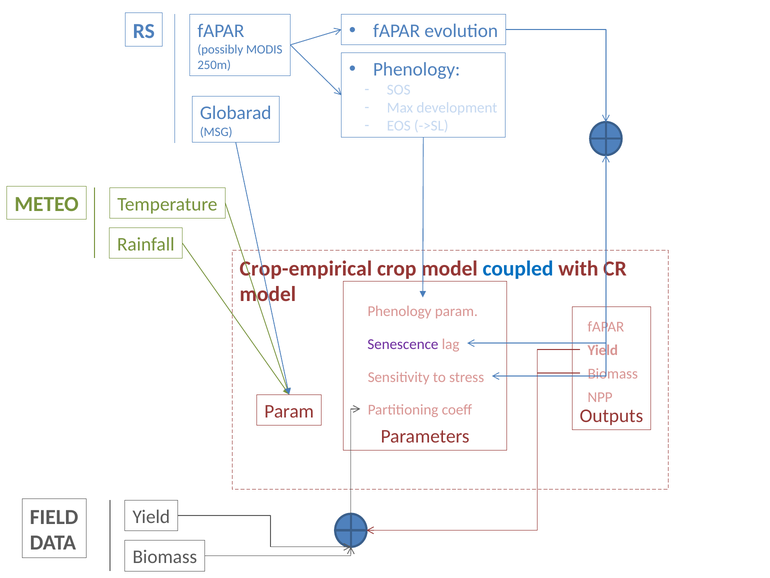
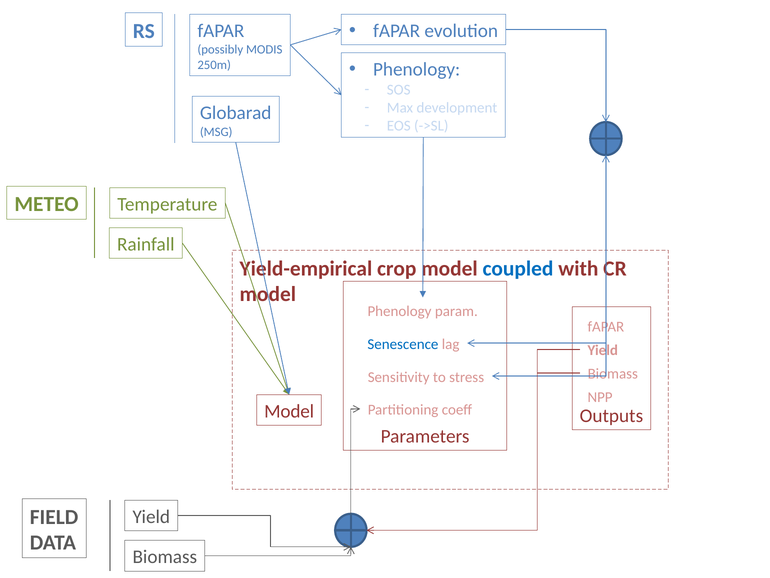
Crop-empirical: Crop-empirical -> Yield-empirical (306, 268)
Senescence colour: purple -> blue (403, 344)
Param: Param -> Model (289, 411)
